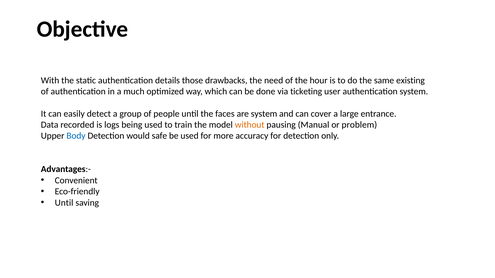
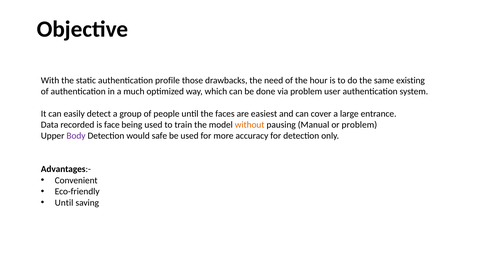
details: details -> profile (167, 80)
via ticketing: ticketing -> problem (306, 92)
are system: system -> easiest (264, 114)
logs: logs -> face (112, 125)
Body colour: blue -> purple (76, 136)
